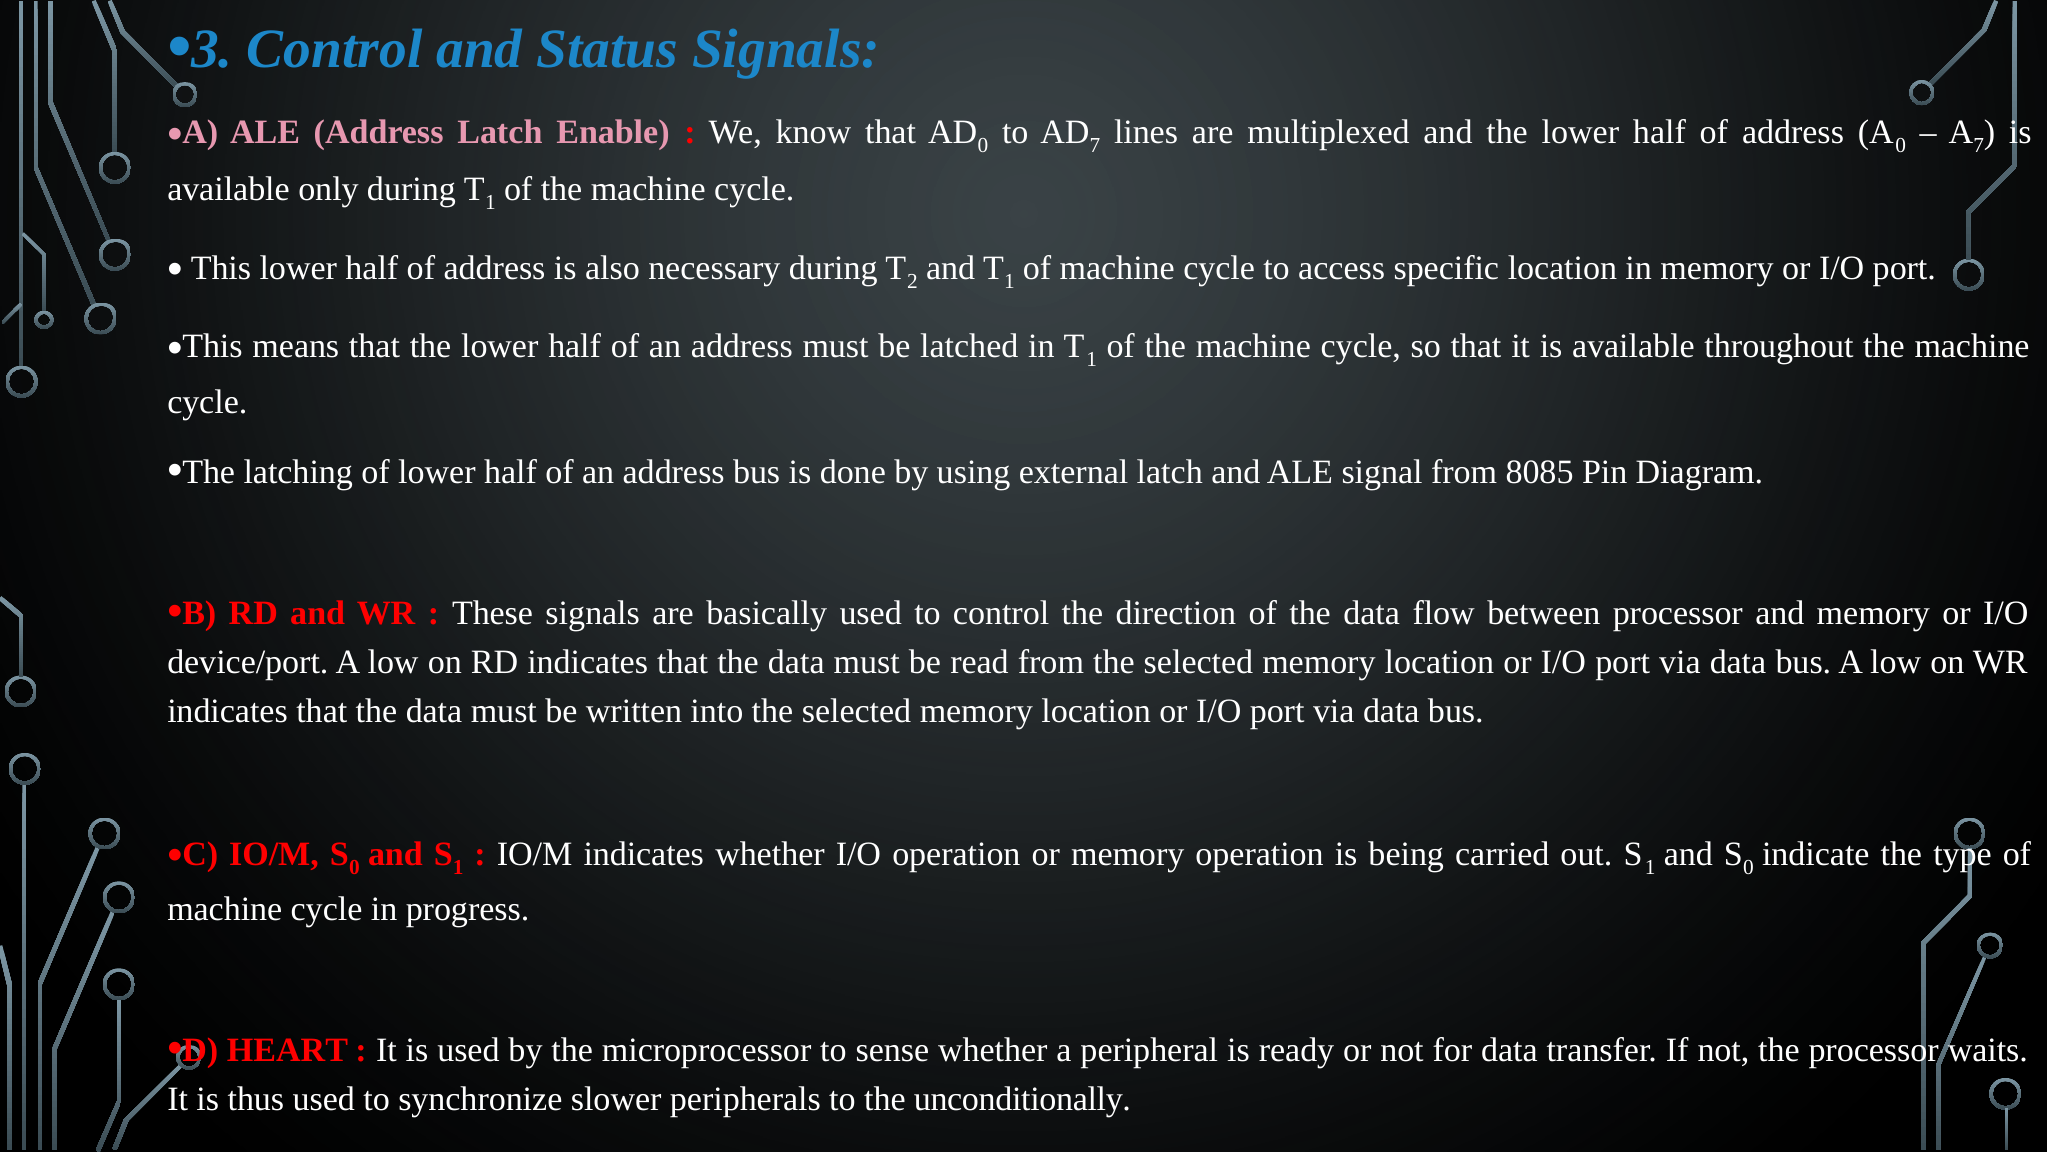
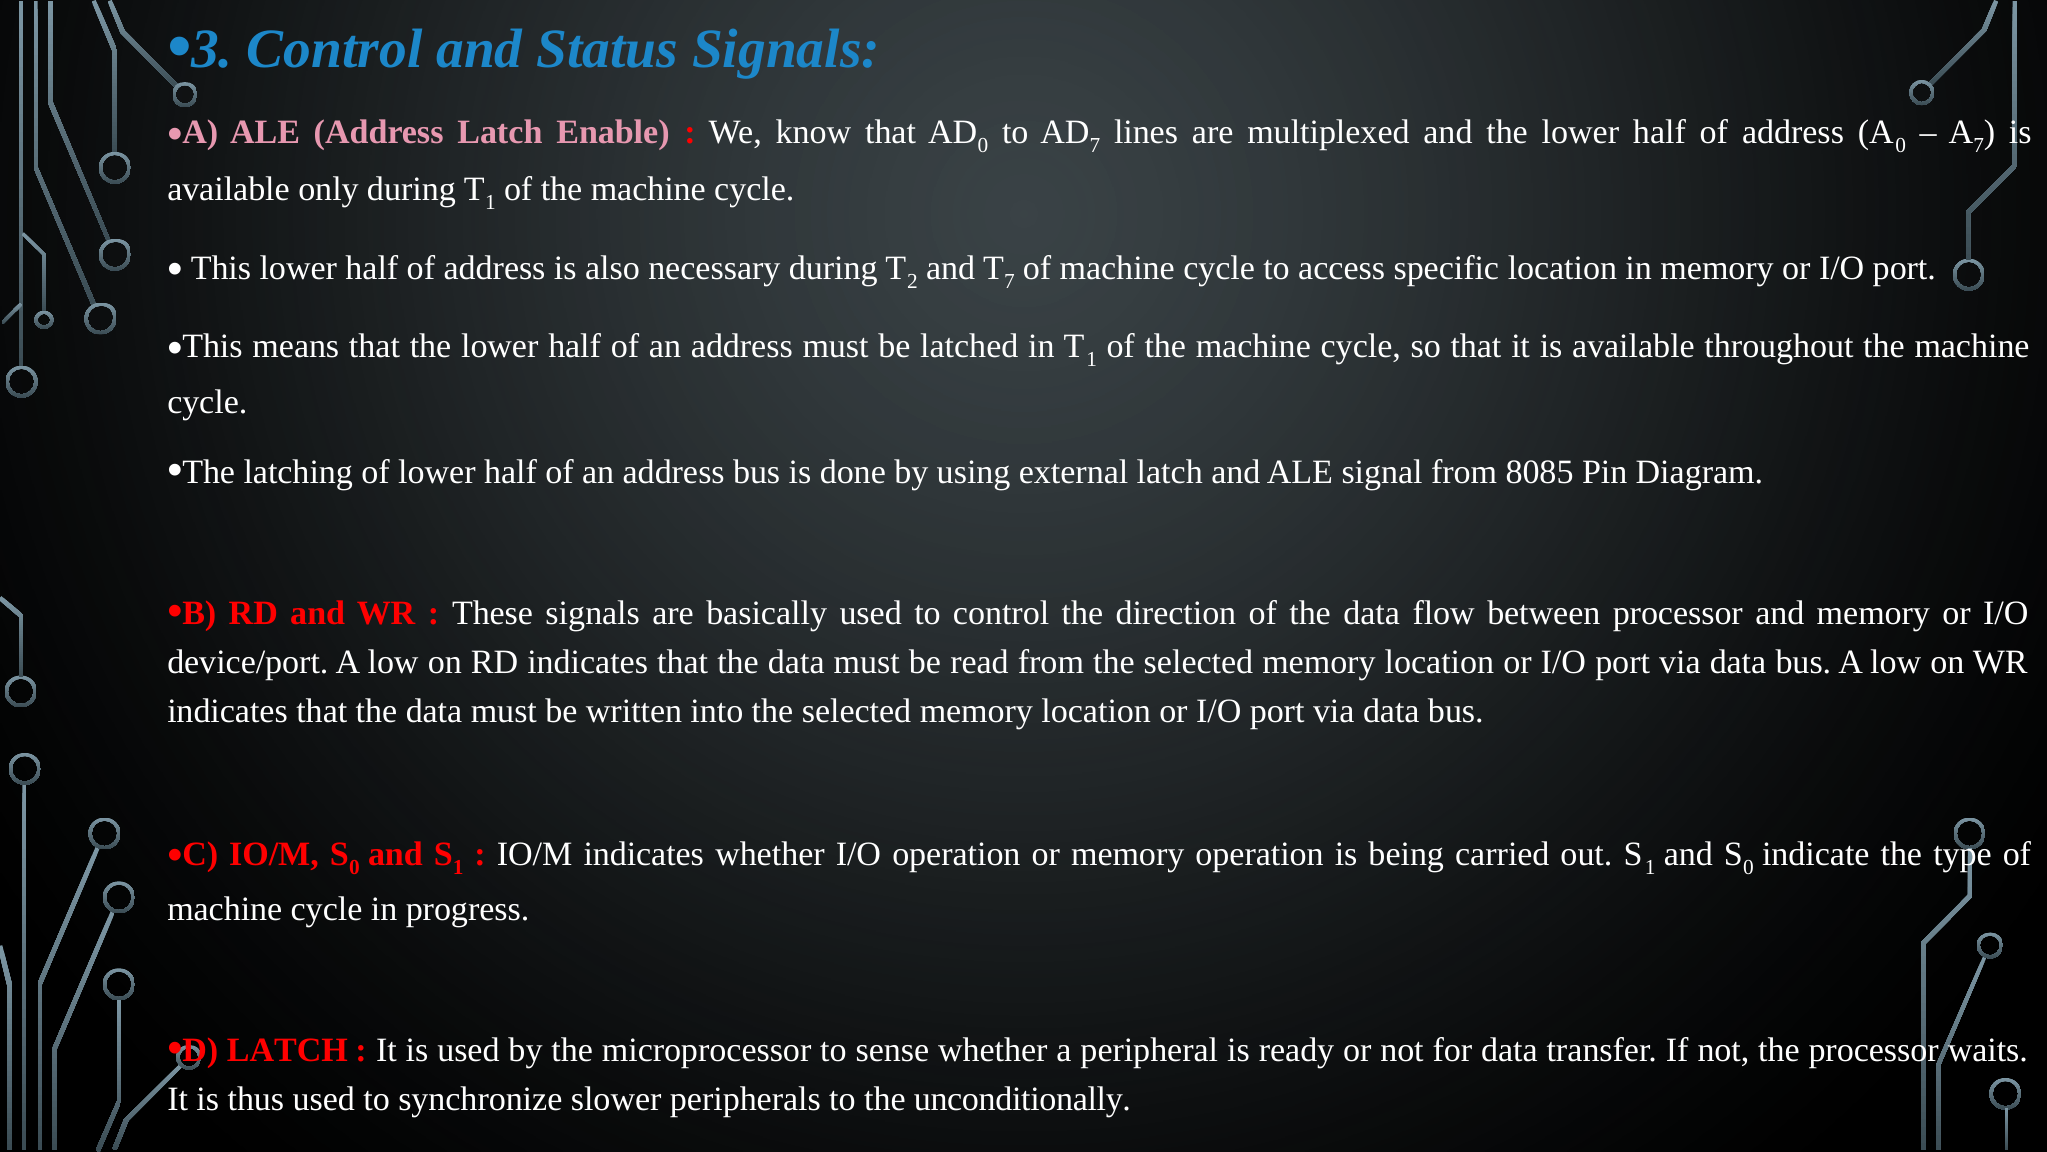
1: 1 -> 7 (1009, 281)
D HEART: HEART -> LATCH (287, 1050)
